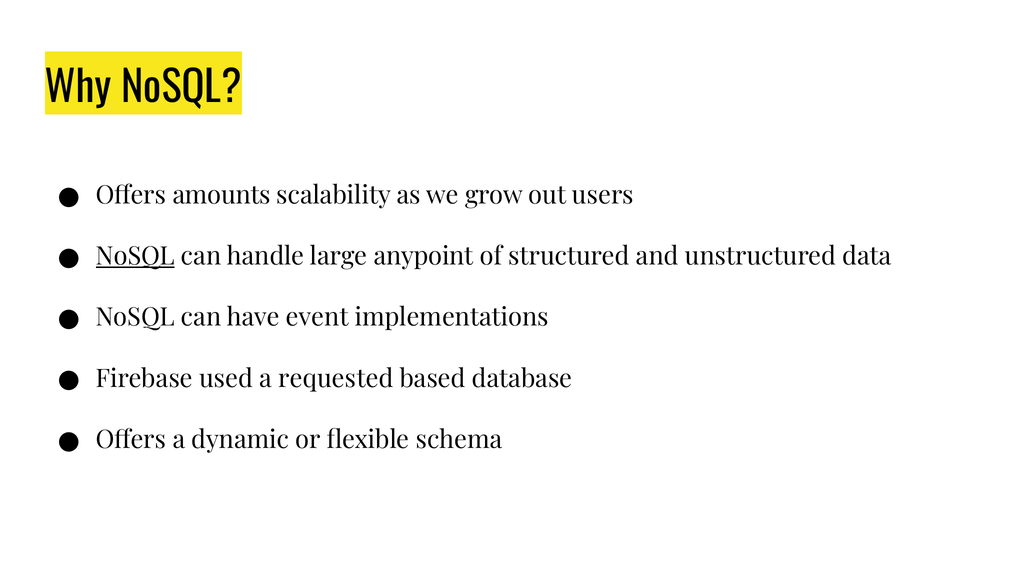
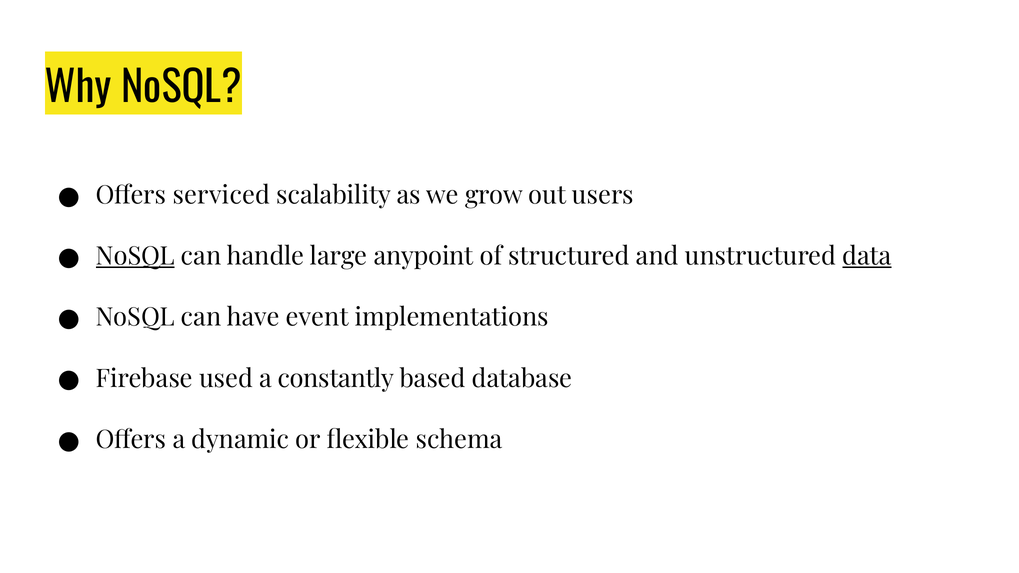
amounts: amounts -> serviced (221, 195)
data underline: none -> present (867, 256)
requested: requested -> constantly (336, 379)
